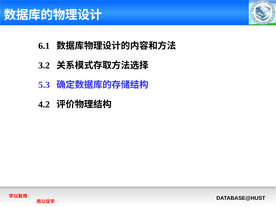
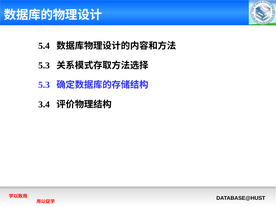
6.1: 6.1 -> 5.4 (44, 46)
3.2: 3.2 -> 5.3 (44, 65)
4.2: 4.2 -> 3.4 (44, 104)
